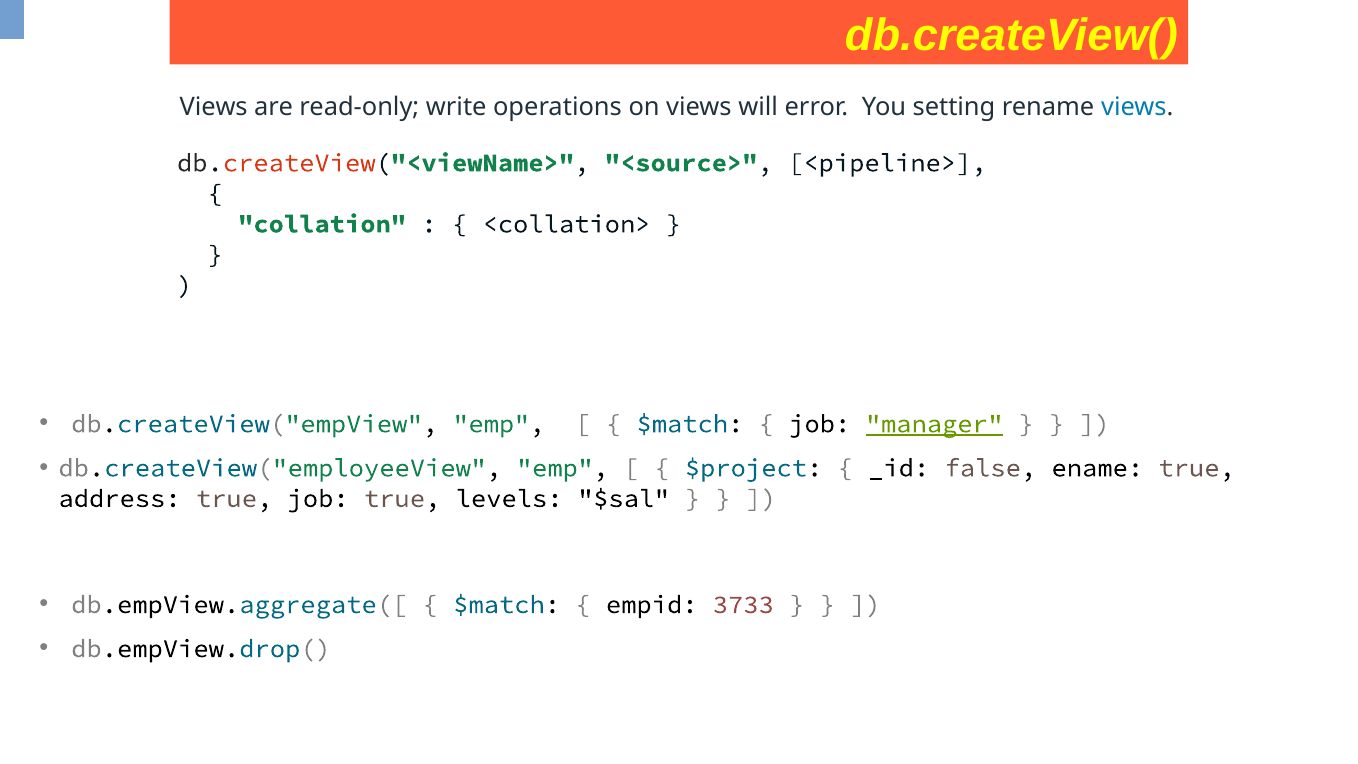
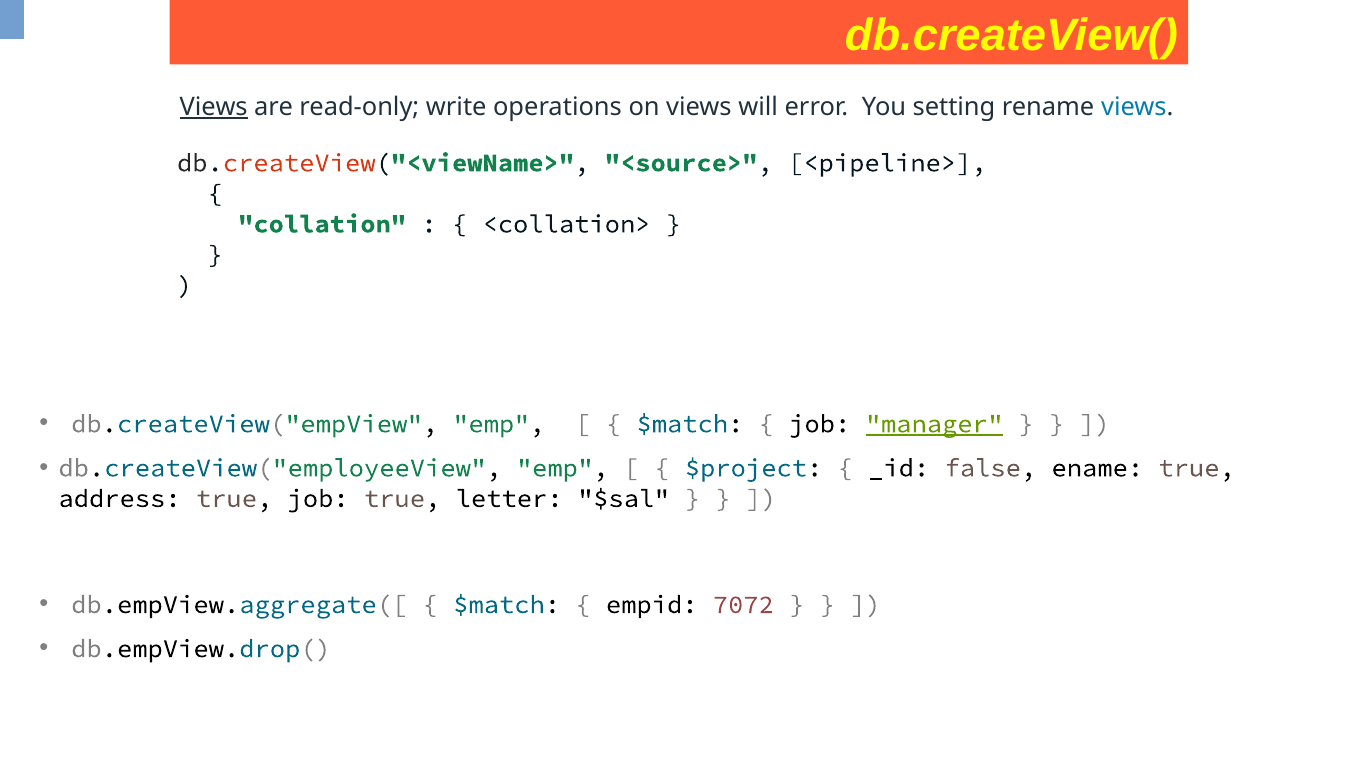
Views underline: none -> present (214, 107)
levels: levels -> letter (509, 498)
3733: 3733 -> 7072 (743, 604)
